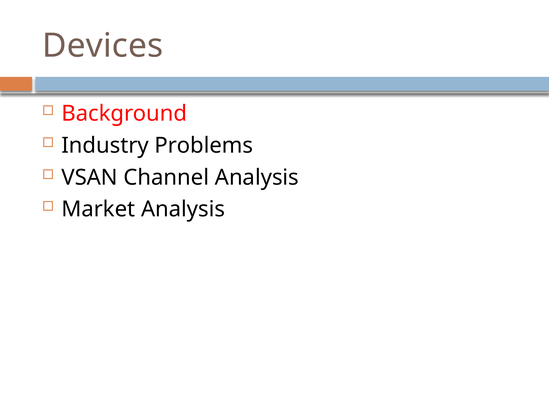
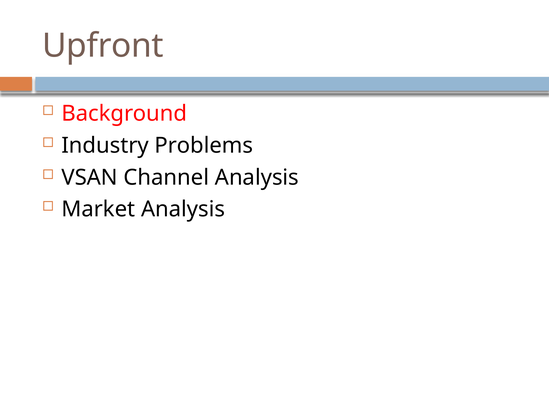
Devices: Devices -> Upfront (103, 46)
